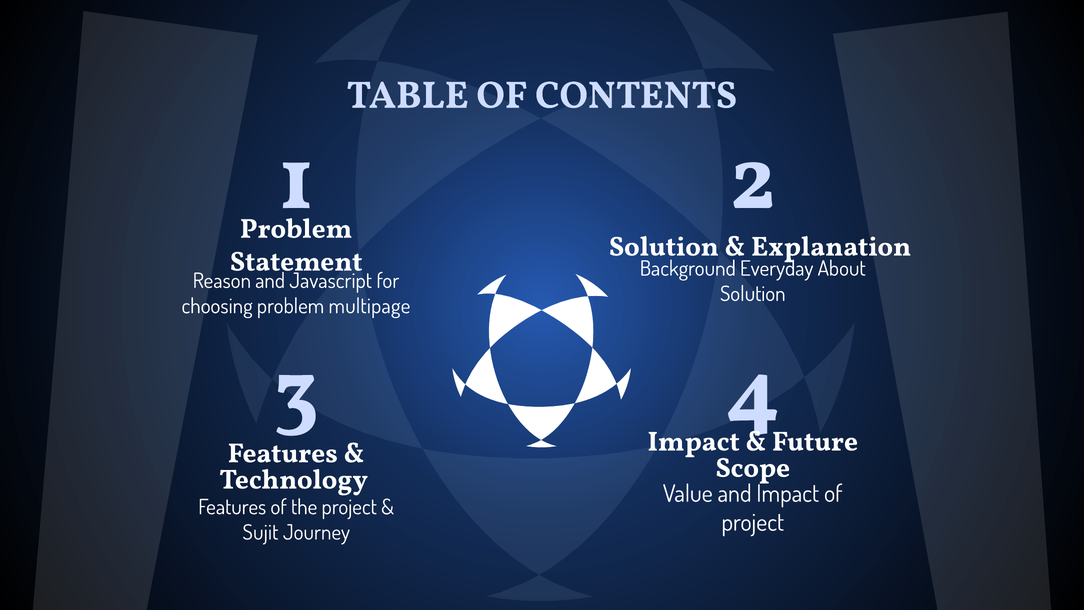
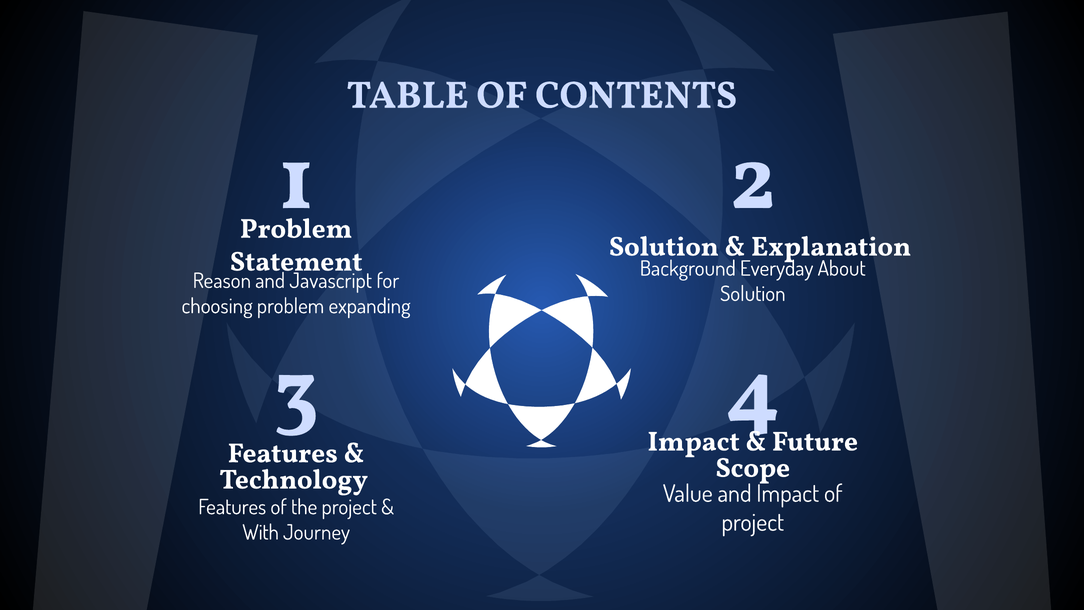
multipage: multipage -> expanding (370, 306)
Sujit: Sujit -> With (261, 532)
